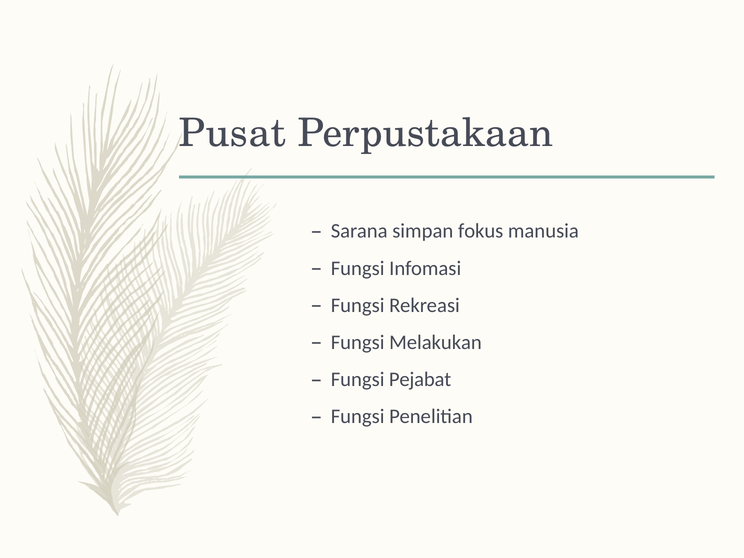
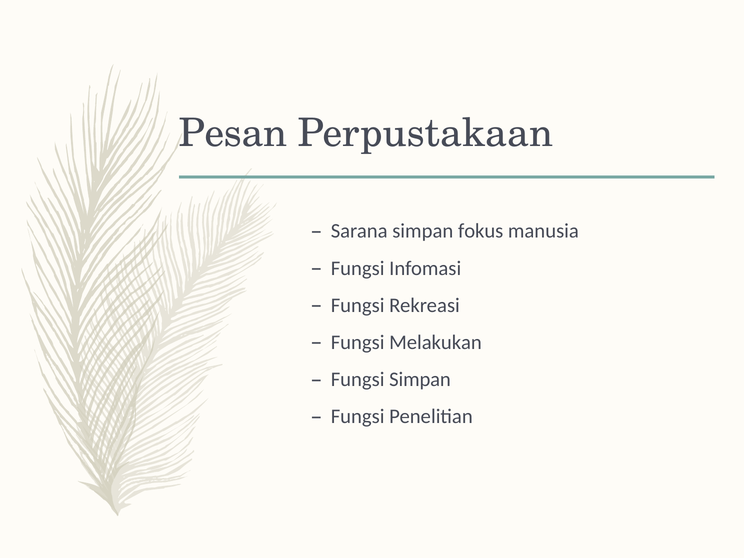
Pusat: Pusat -> Pesan (233, 133)
Fungsi Pejabat: Pejabat -> Simpan (420, 379)
